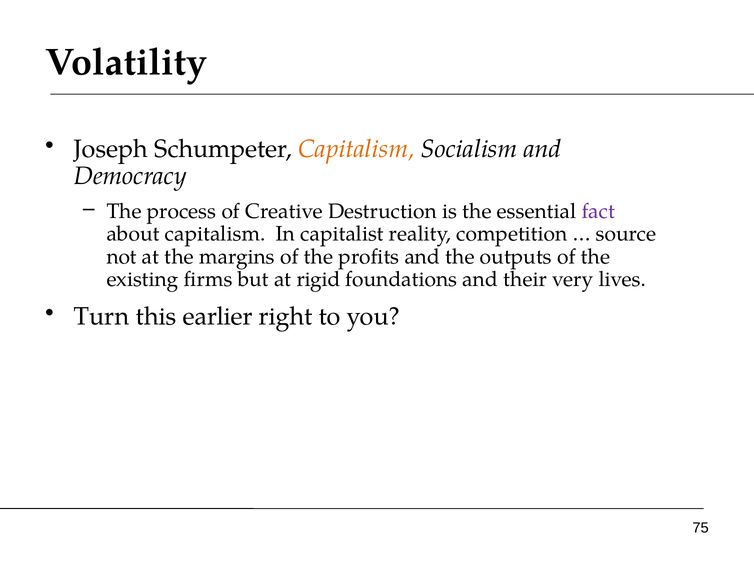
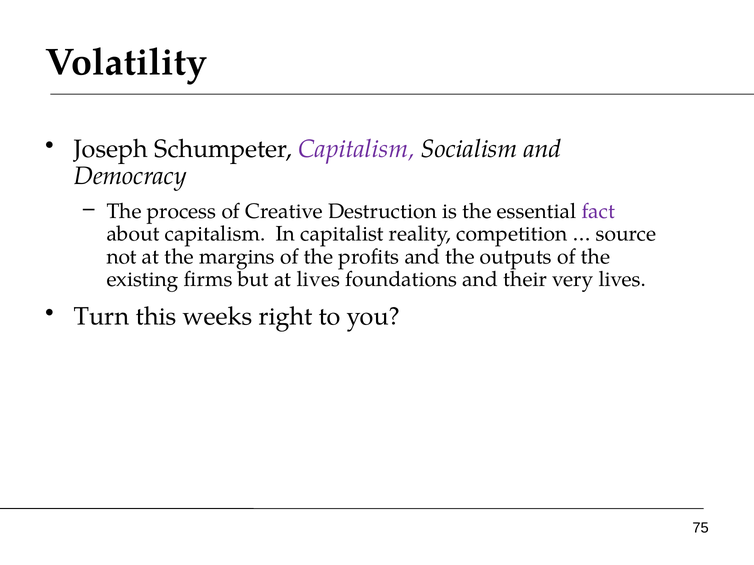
Capitalism colour: orange -> purple (356, 149)
at rigid: rigid -> lives (318, 280)
earlier: earlier -> weeks (218, 317)
